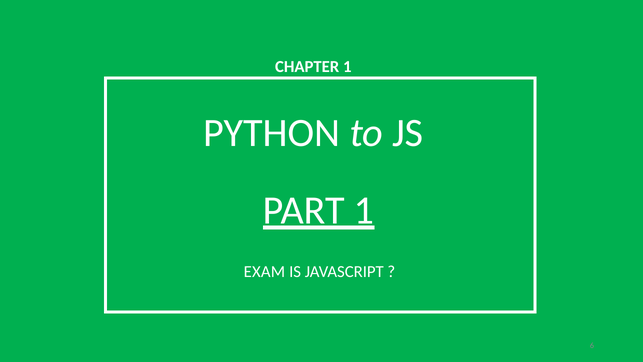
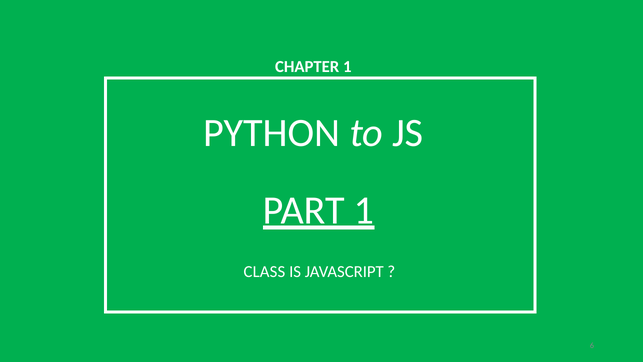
EXAM: EXAM -> CLASS (264, 272)
